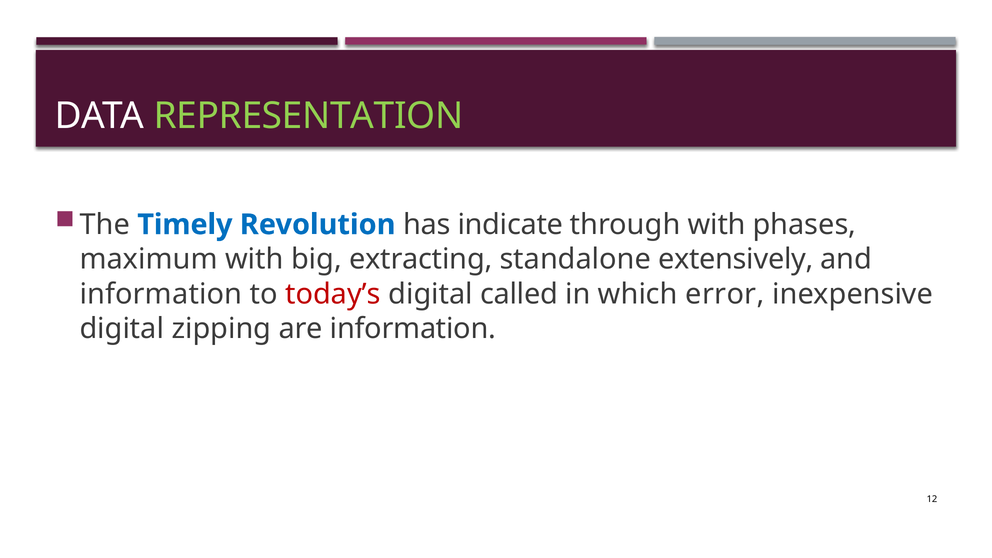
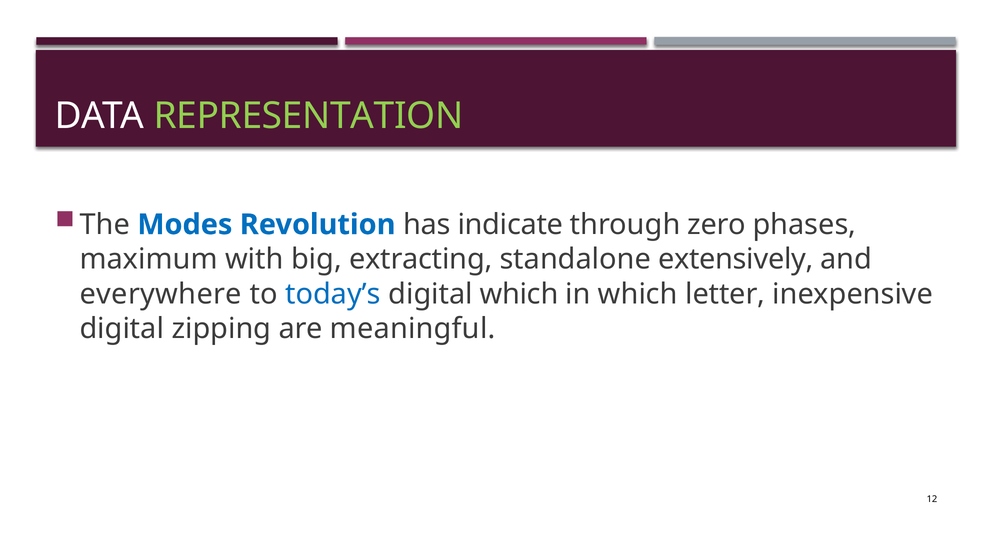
Timely: Timely -> Modes (185, 225)
through with: with -> zero (717, 225)
information: information -> everywhere (161, 294)
today’s colour: red -> blue (333, 294)
digital called: called -> which (519, 294)
error: error -> letter (725, 294)
are information: information -> meaningful (413, 329)
